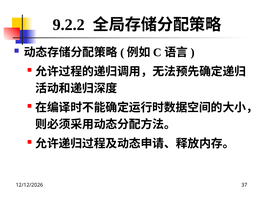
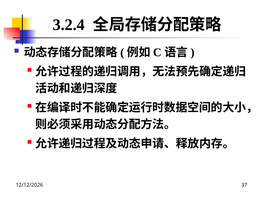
9.2.2: 9.2.2 -> 3.2.4 (69, 25)
